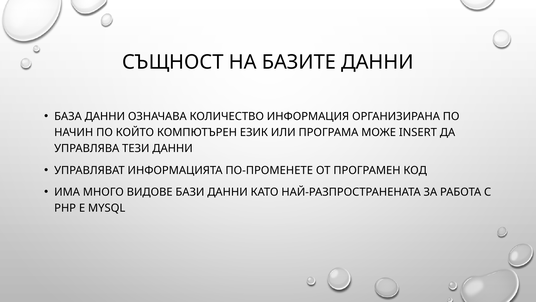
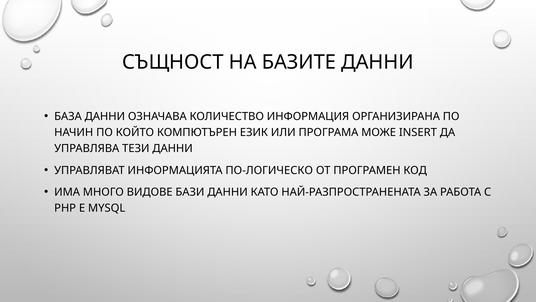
ПО-ПРОМЕНЕТЕ: ПО-ПРОМЕНЕТЕ -> ПО-ЛОГИЧЕСКО (269, 170)
